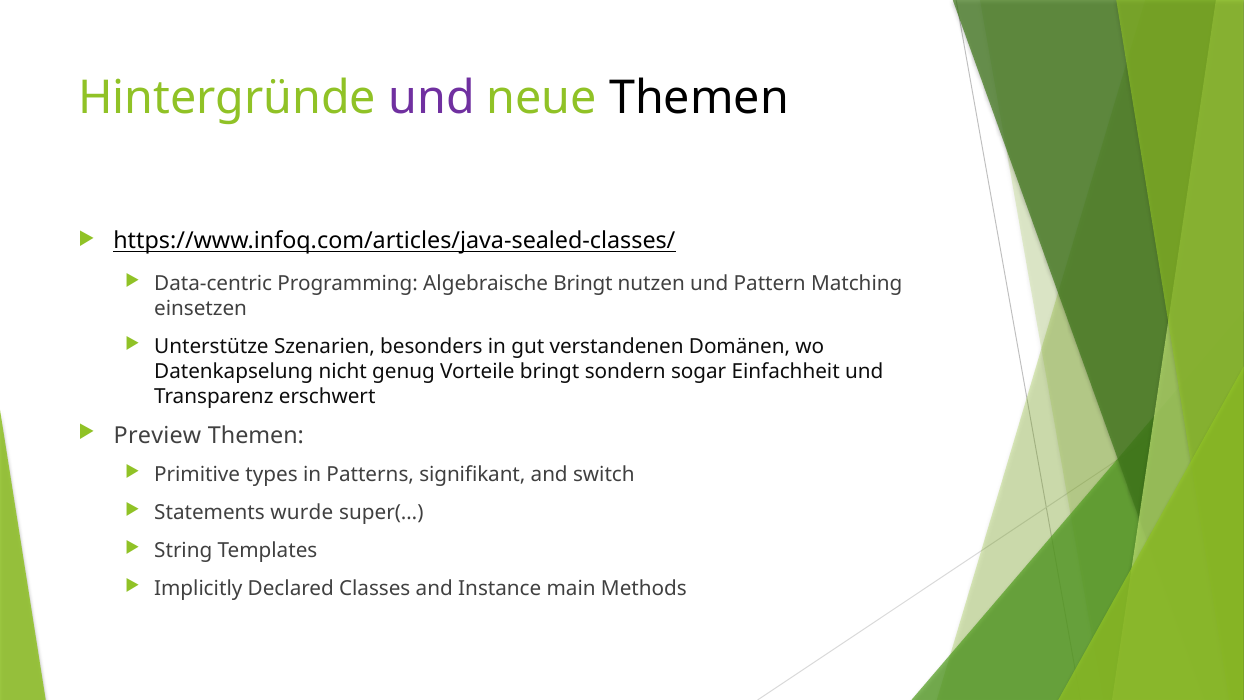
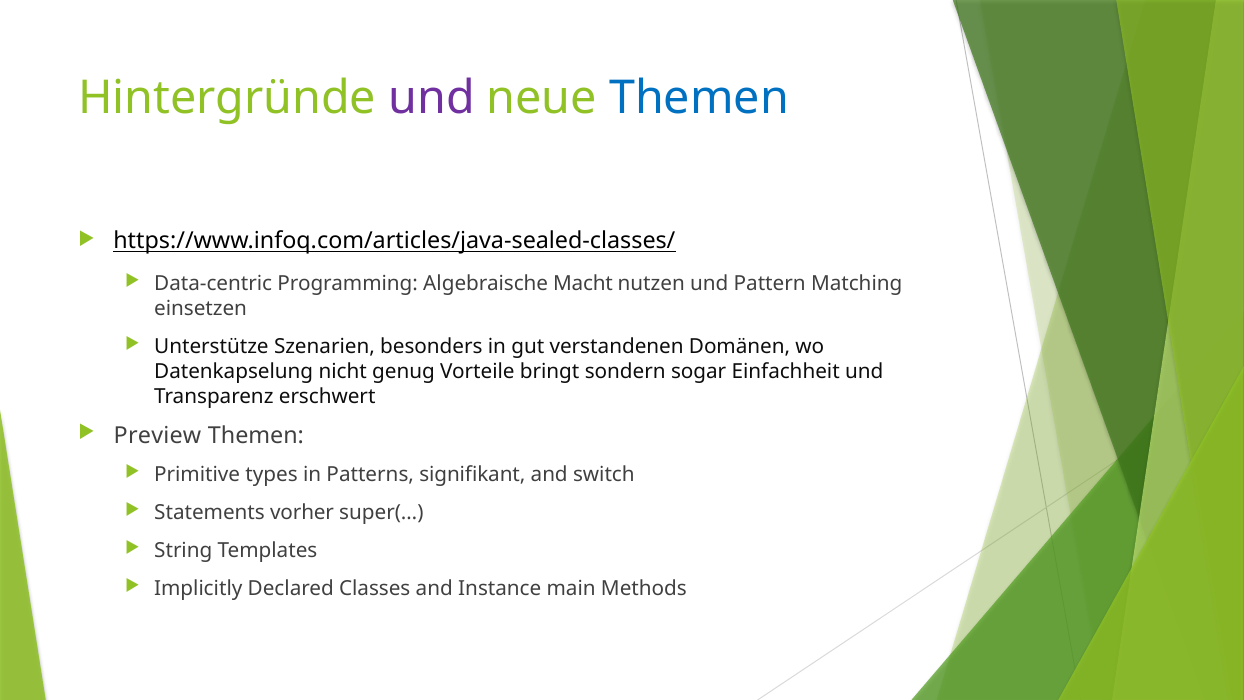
Themen colour: black -> blue (699, 98)
Algebraische Bringt: Bringt -> Macht (583, 284)
wurde: wurde -> vorher (302, 513)
